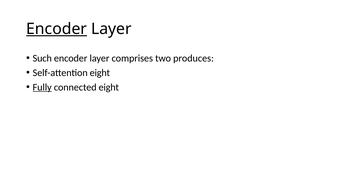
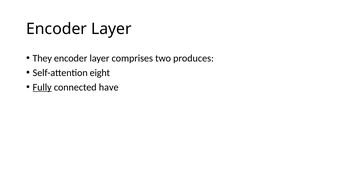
Encoder underline: present -> none (57, 29)
Such: Such -> They (42, 58)
connected eight: eight -> have (109, 87)
